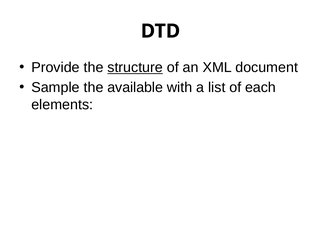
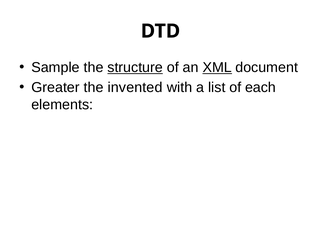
Provide: Provide -> Sample (55, 67)
XML underline: none -> present (217, 67)
Sample: Sample -> Greater (55, 87)
available: available -> invented (135, 87)
